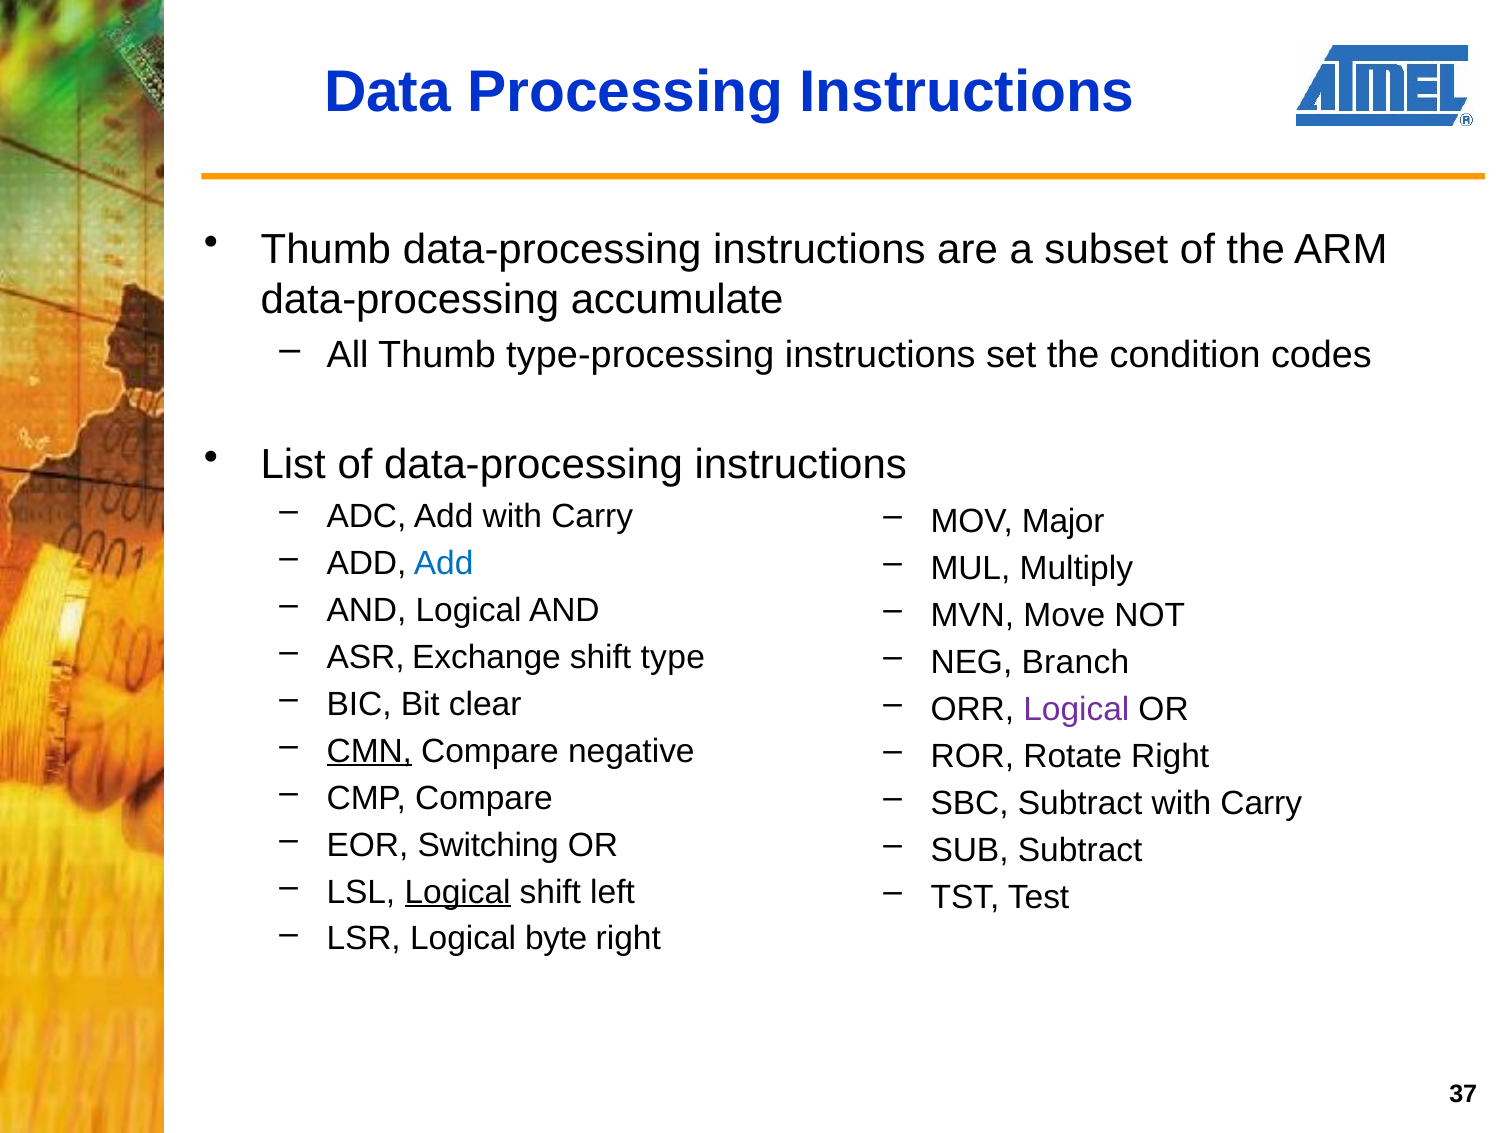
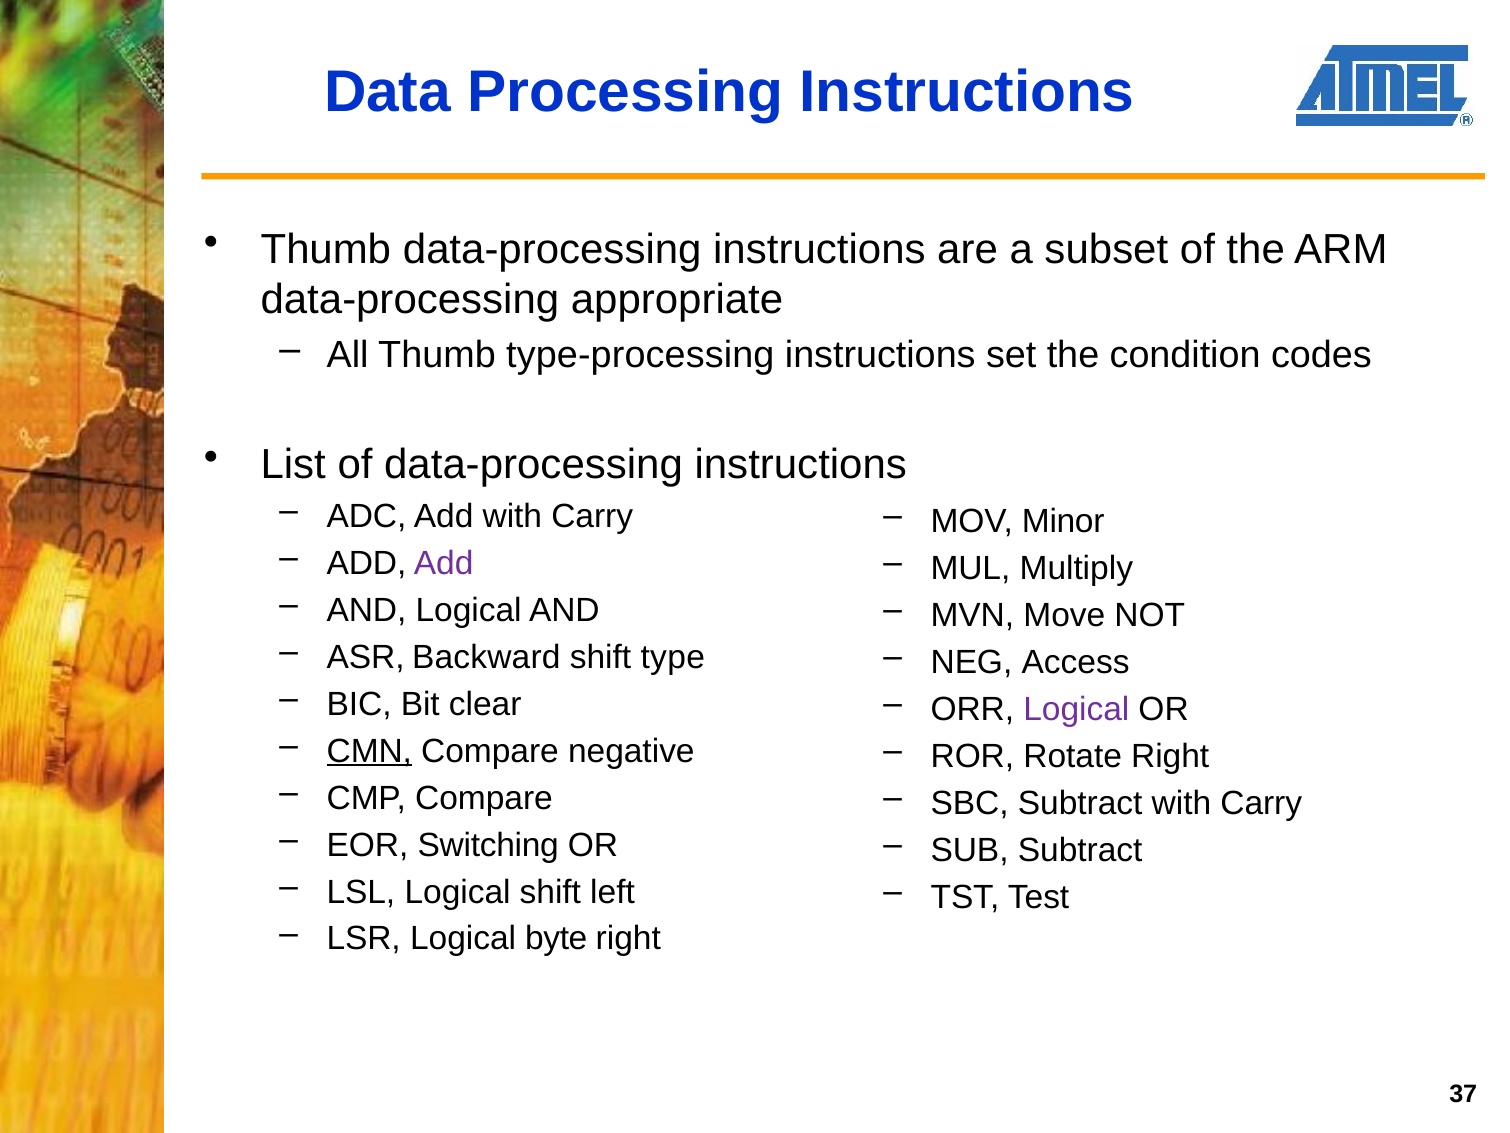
accumulate: accumulate -> appropriate (677, 300)
Major: Major -> Minor (1063, 521)
Add colour: blue -> purple (444, 563)
Exchange: Exchange -> Backward (486, 657)
Branch: Branch -> Access (1076, 662)
Logical underline: present -> none (458, 892)
